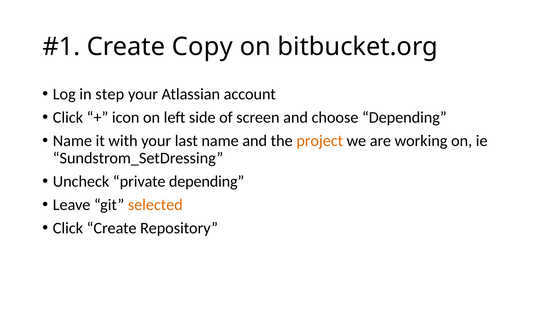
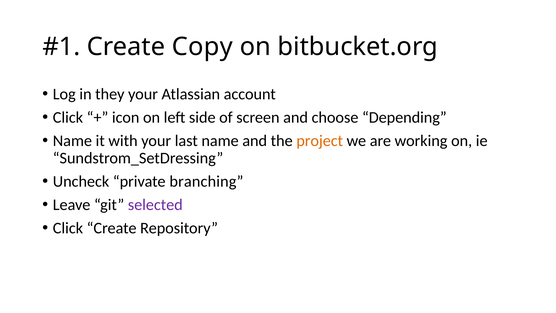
step: step -> they (110, 94)
private depending: depending -> branching (206, 181)
selected colour: orange -> purple (155, 205)
